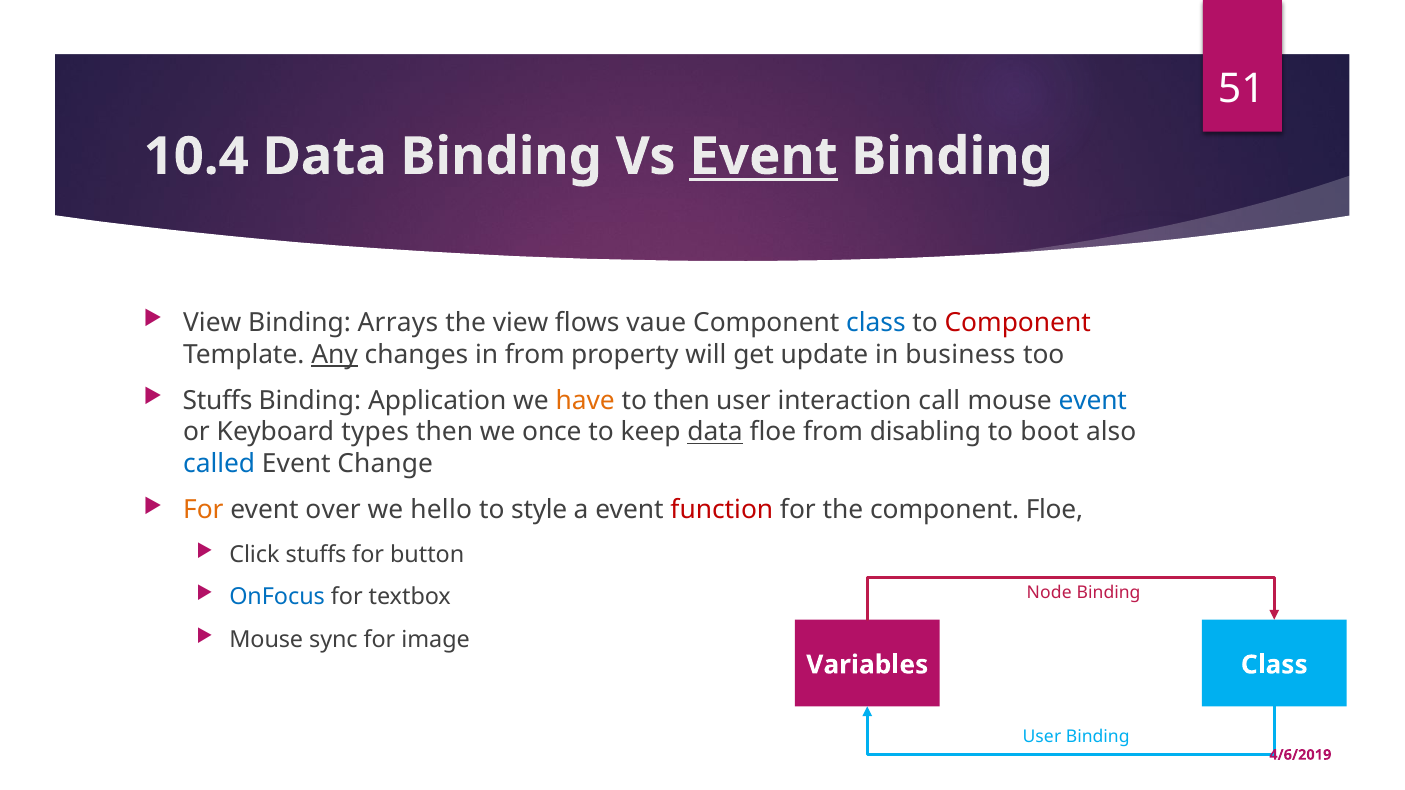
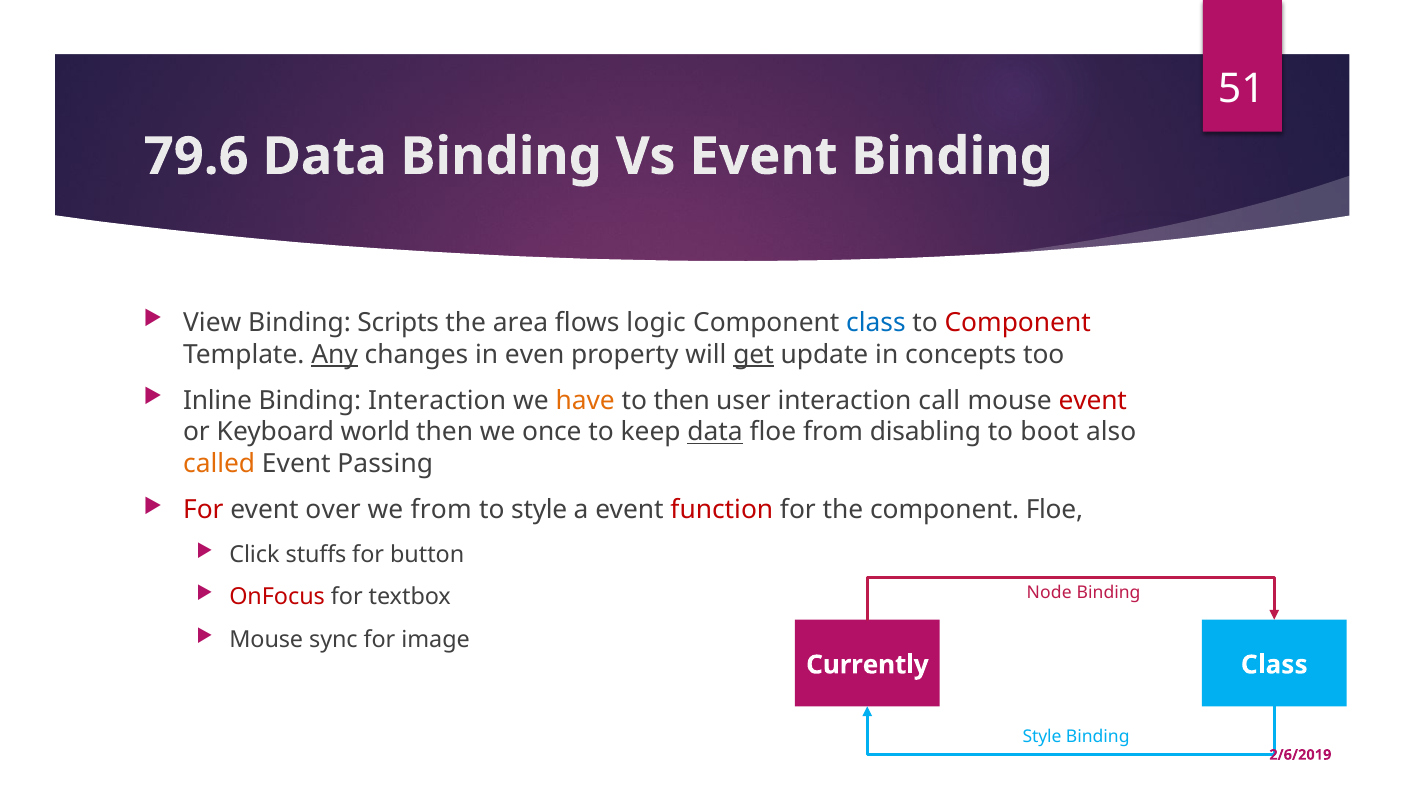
10.4: 10.4 -> 79.6 (196, 157)
Event underline: present -> none (764, 157)
Arrays: Arrays -> Scripts (398, 323)
the view: view -> area (520, 323)
vaue: vaue -> logic (656, 323)
in from: from -> even (535, 355)
get underline: none -> present (754, 355)
business: business -> concepts (961, 355)
Stuffs: Stuffs -> Inline (218, 401)
Binding Application: Application -> Interaction (437, 401)
event colour: blue -> red (1093, 401)
types: types -> world (375, 432)
called colour: blue -> orange (219, 464)
Change: Change -> Passing (385, 464)
For colour: orange -> red (203, 510)
we hello: hello -> from (441, 510)
OnFocus colour: blue -> red (277, 597)
Variables: Variables -> Currently (867, 665)
User: User -> Style (1042, 737)
4/6/2019: 4/6/2019 -> 2/6/2019 (1300, 755)
